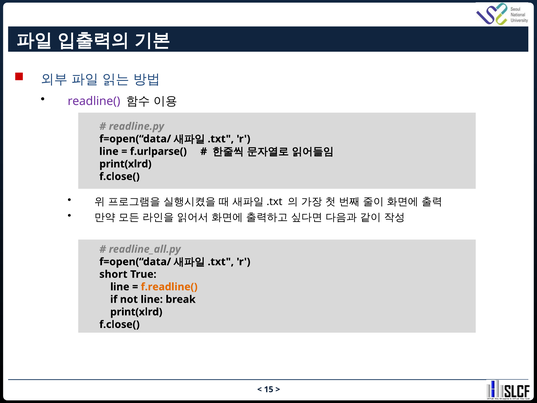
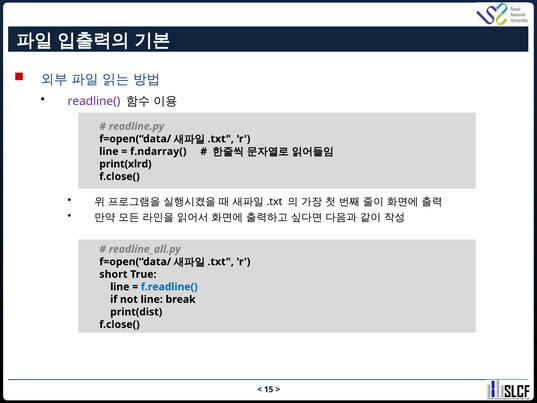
f.urlparse(: f.urlparse( -> f.ndarray( (158, 151)
f.readline( colour: orange -> blue (169, 287)
print(xlrd: print(xlrd -> print(dist (136, 312)
